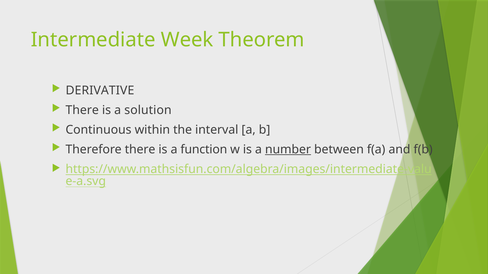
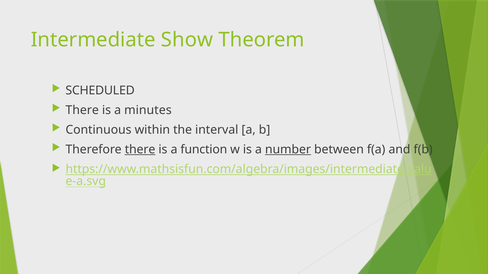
Week: Week -> Show (187, 40)
DERIVATIVE: DERIVATIVE -> SCHEDULED (100, 91)
solution: solution -> minutes (148, 110)
there underline: none -> present (140, 150)
